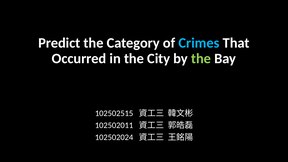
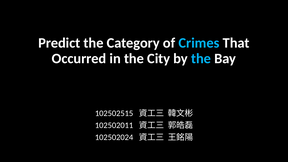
the colour: light green -> light blue (201, 59)
